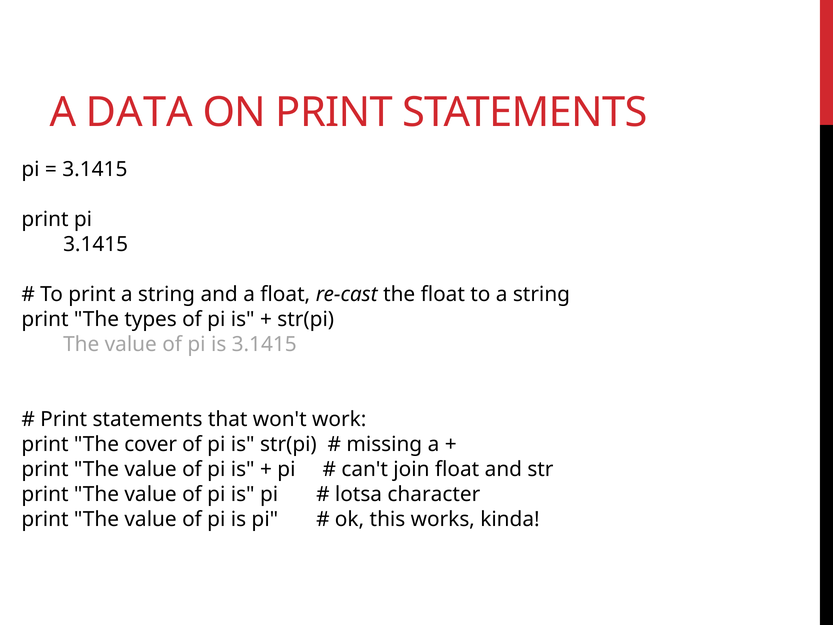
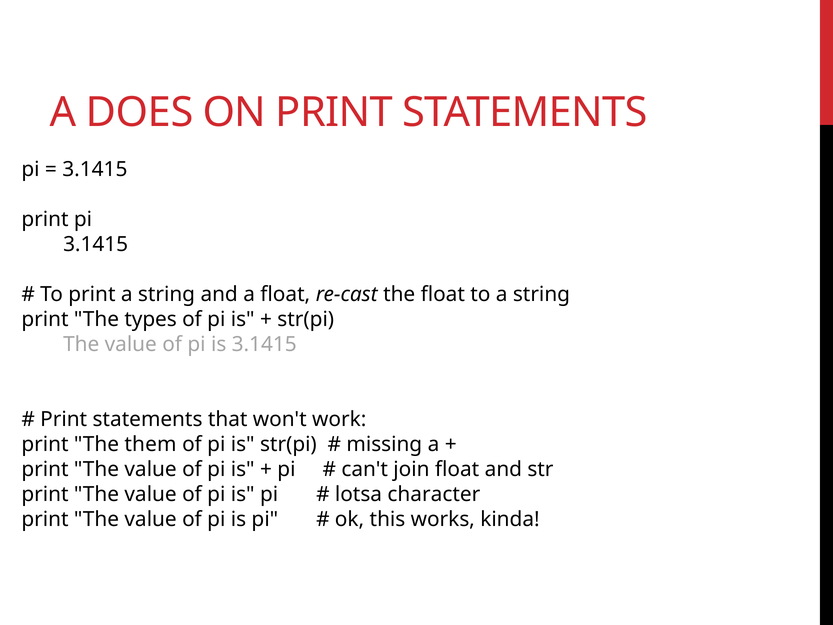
DATA: DATA -> DOES (140, 113)
cover: cover -> them (150, 444)
